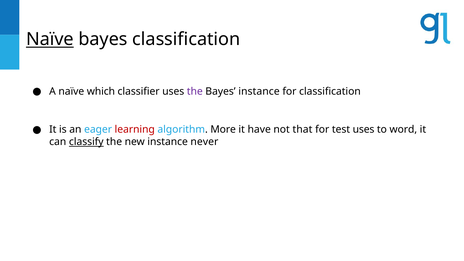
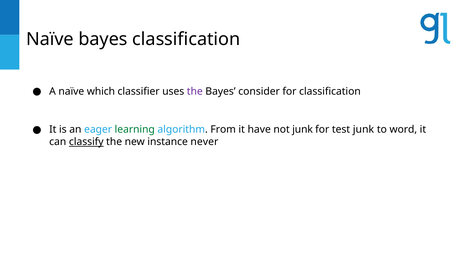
Naïve underline: present -> none (50, 39)
Bayes instance: instance -> consider (259, 91)
learning colour: red -> green (135, 129)
More: More -> From (223, 129)
not that: that -> junk (303, 129)
test uses: uses -> junk (363, 129)
